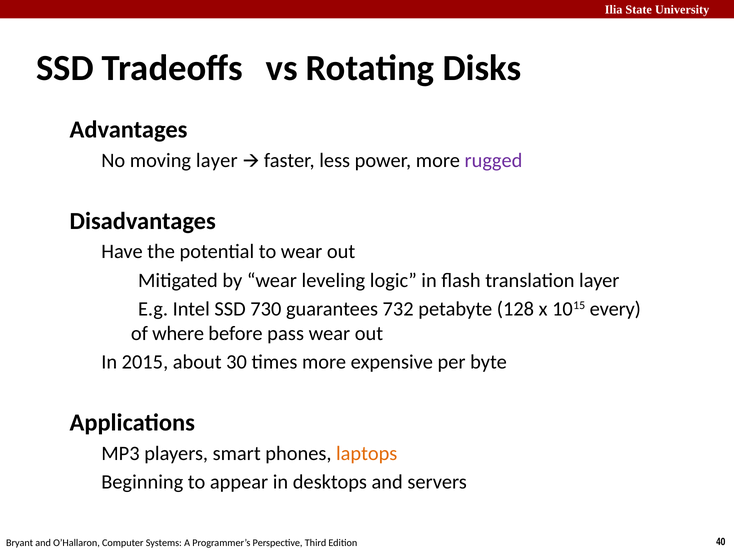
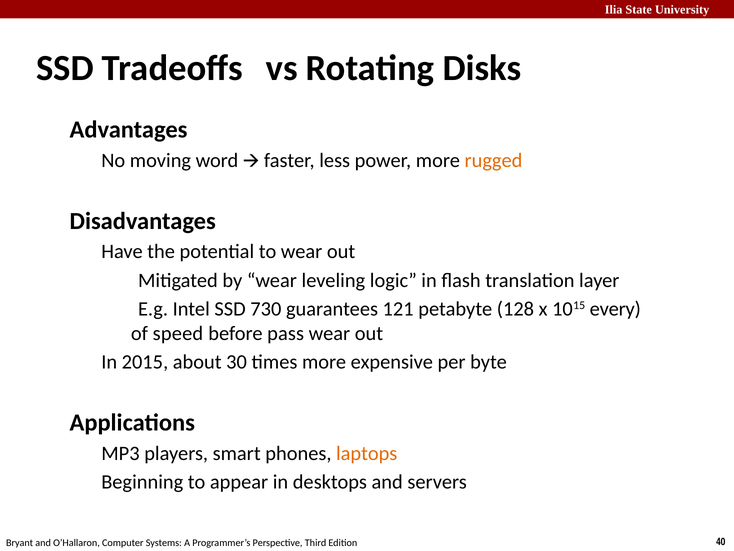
moving layer: layer -> word (217, 160)
rugged colour: purple -> orange (493, 160)
732: 732 -> 121 (398, 309)
where: where -> speed (178, 333)
